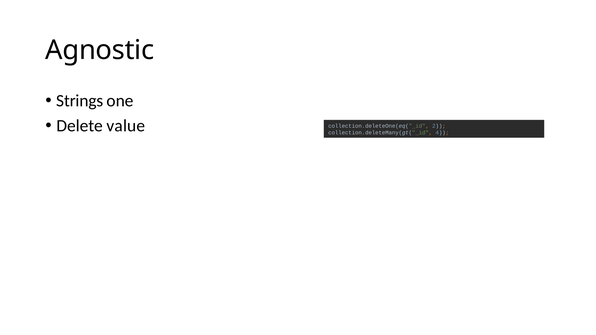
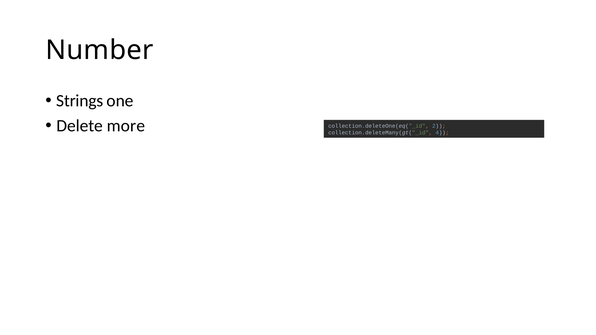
Agnostic: Agnostic -> Number (99, 50)
value: value -> more (126, 126)
